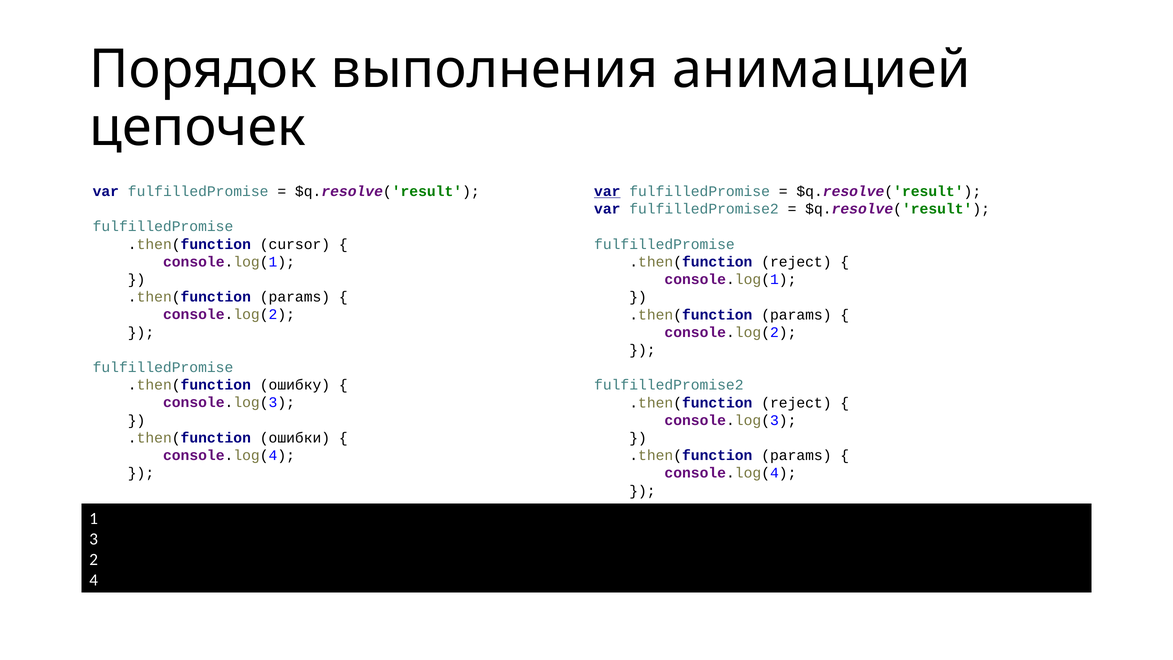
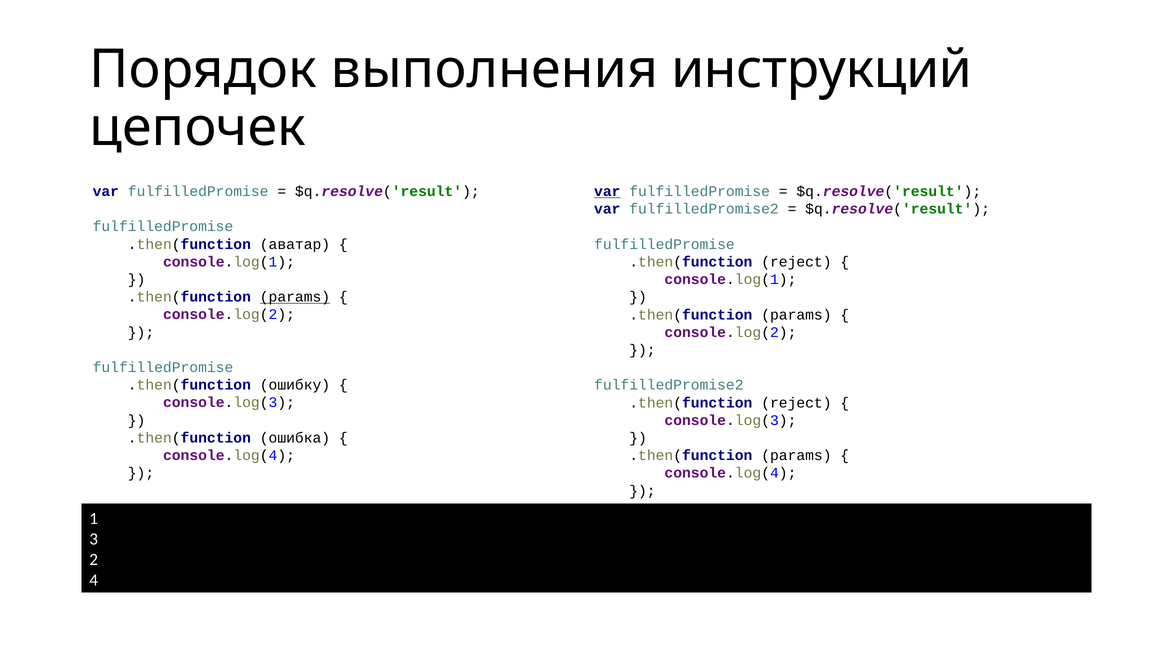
анимацией: анимацией -> инструкций (822, 70)
cursor: cursor -> аватар (295, 244)
params underline: none -> present (295, 297)
ошибки: ошибки -> ошибка (295, 438)
